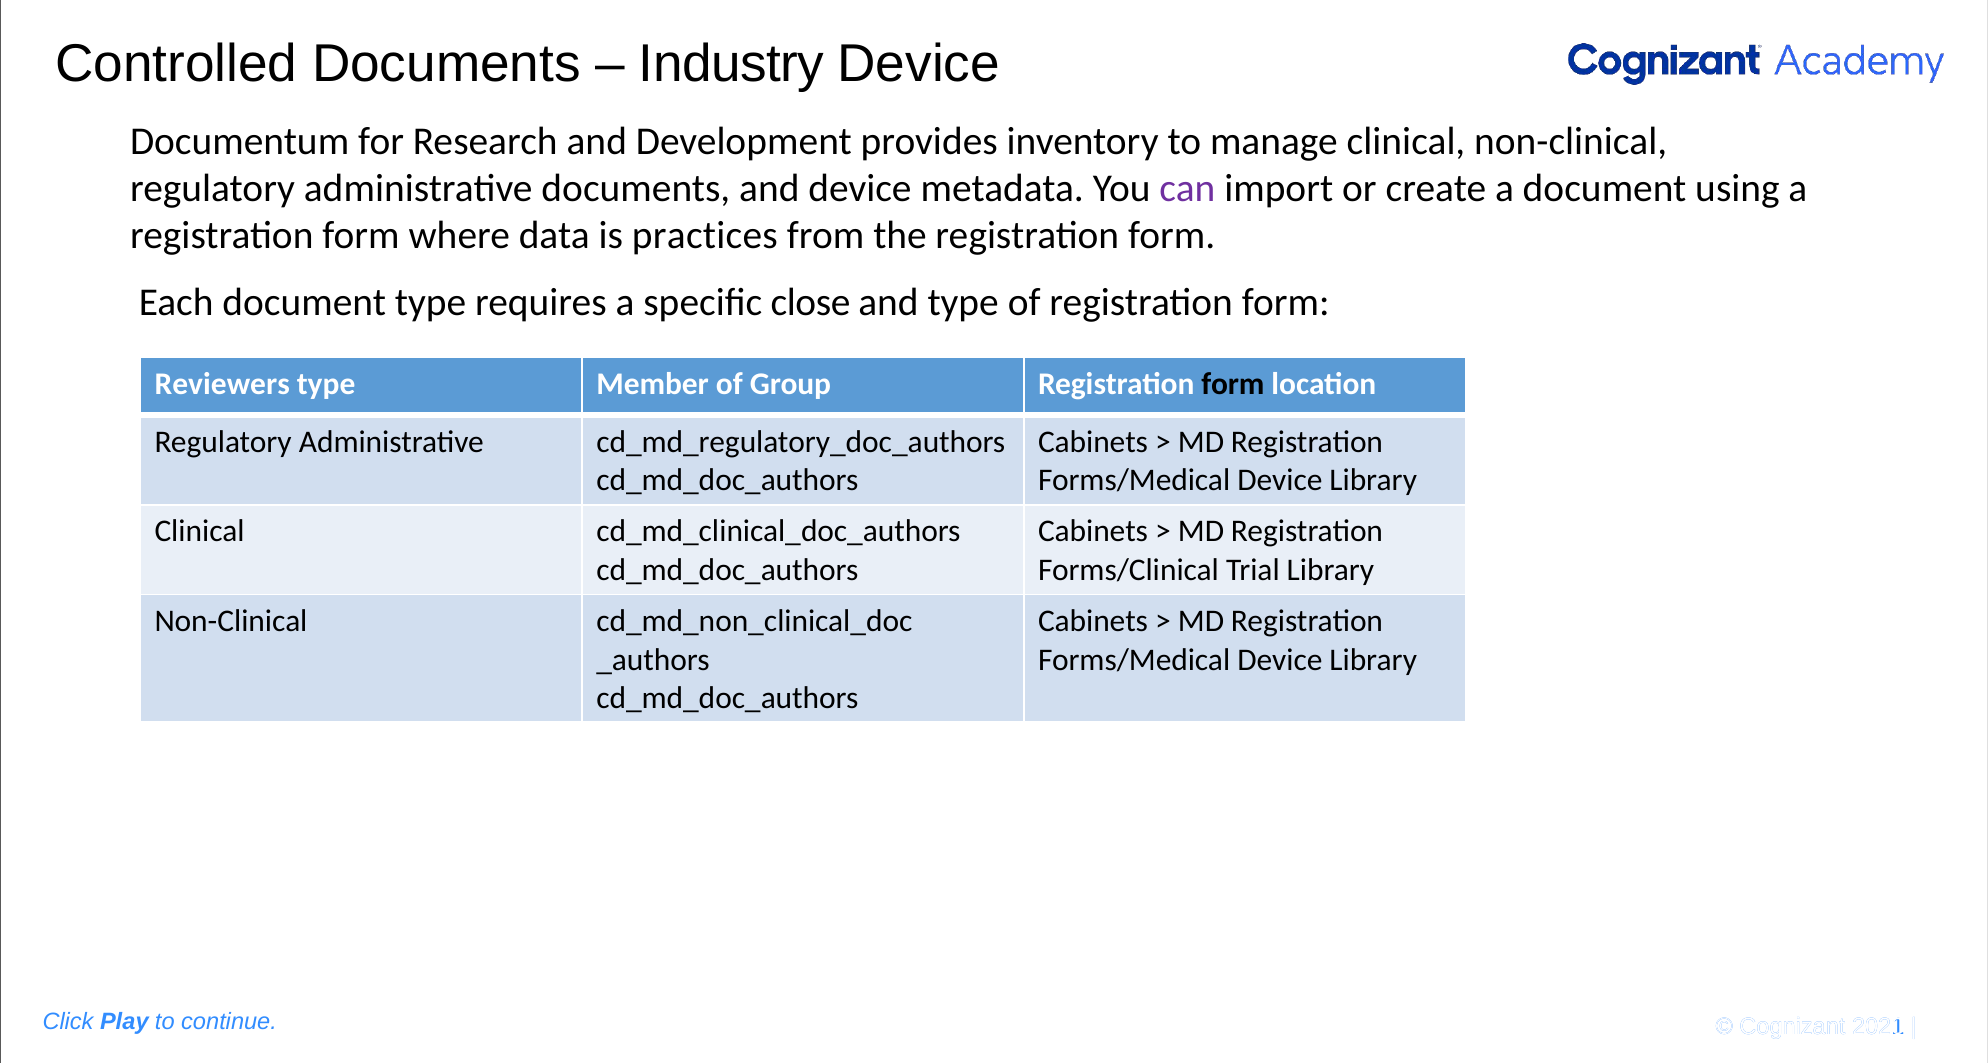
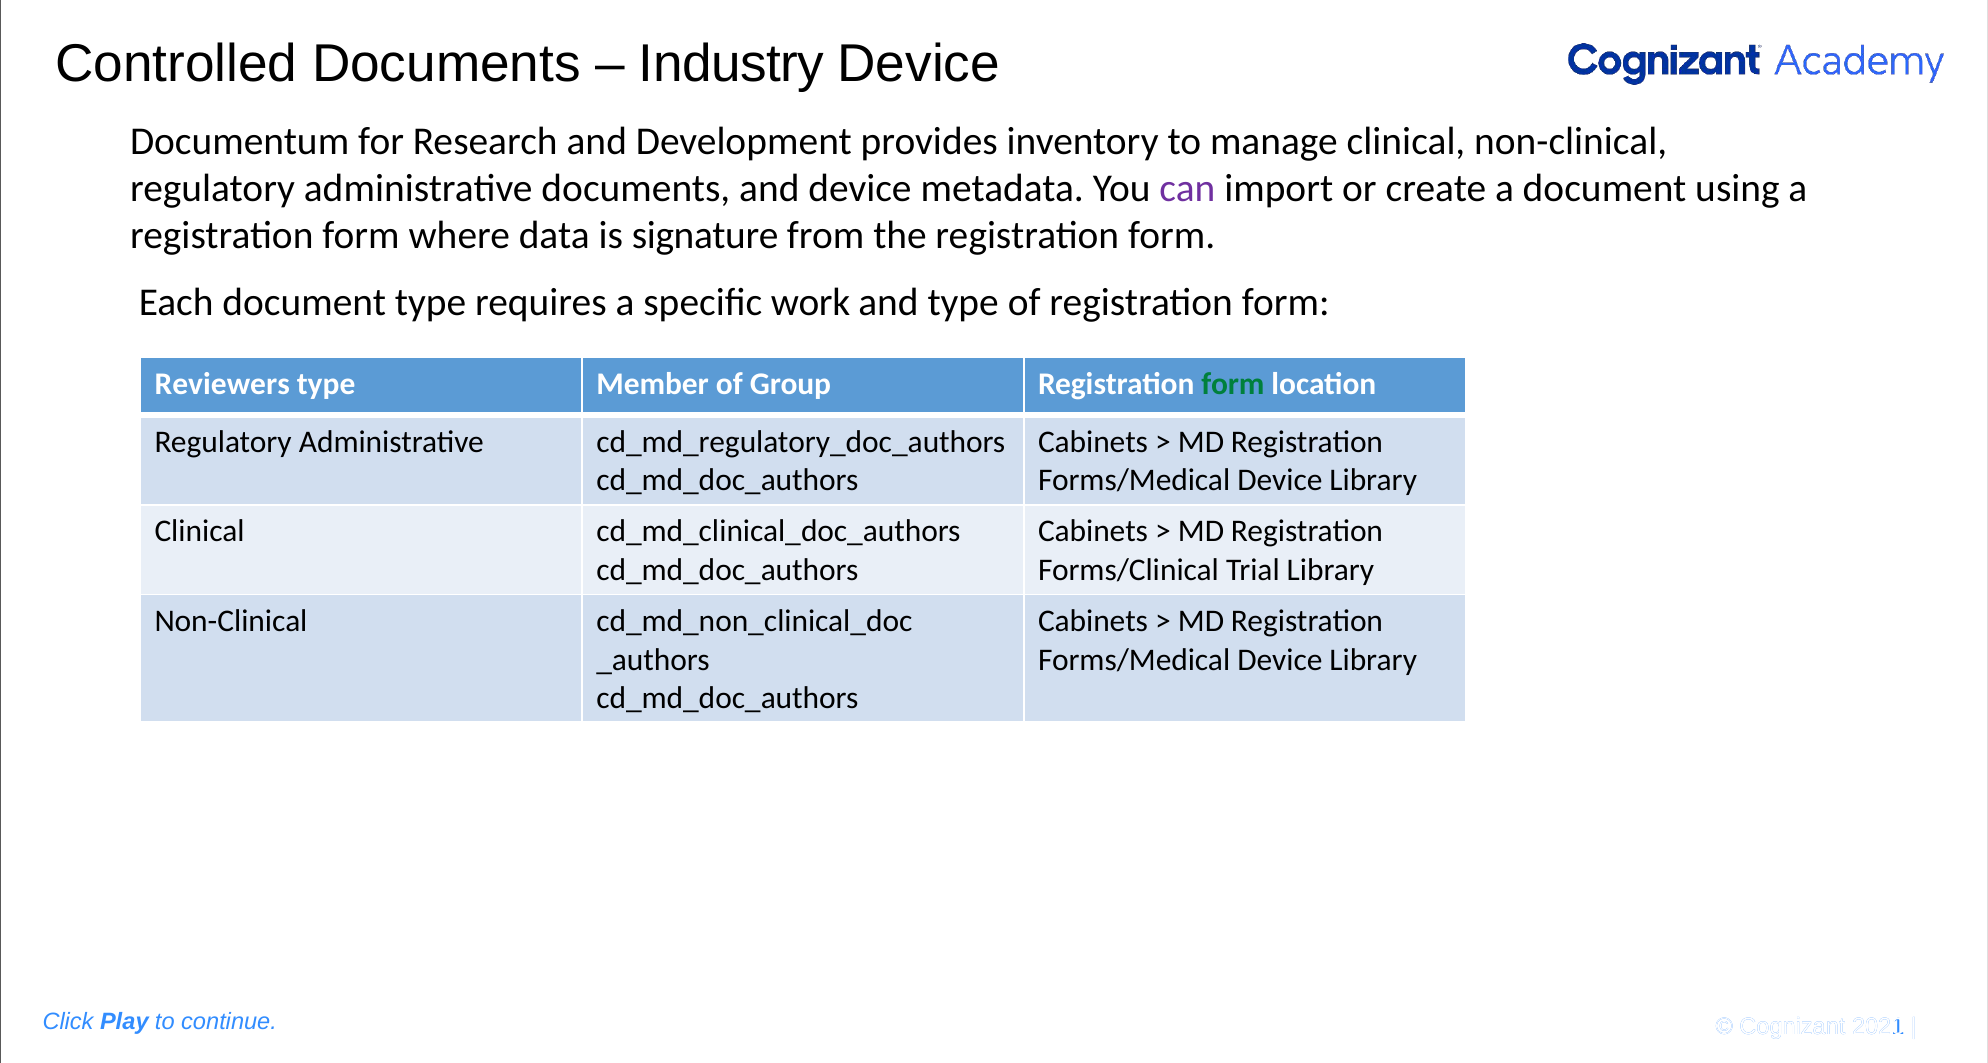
practices: practices -> signature (705, 236)
close: close -> work (811, 302)
form colour: black -> green (1233, 384)
